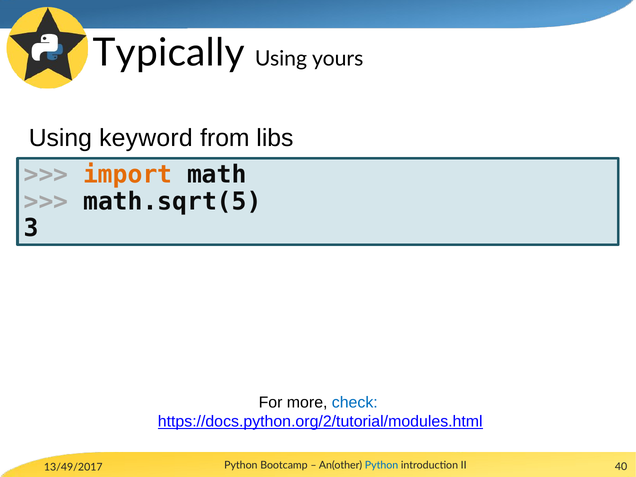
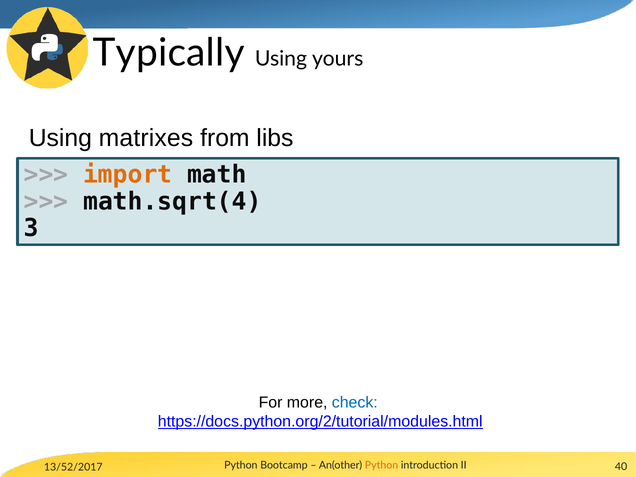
keyword: keyword -> matrixes (146, 138)
math.sqrt(5: math.sqrt(5 -> math.sqrt(4 (172, 201)
13/49/2017: 13/49/2017 -> 13/52/2017 (73, 467)
Python colour: blue -> orange (382, 465)
